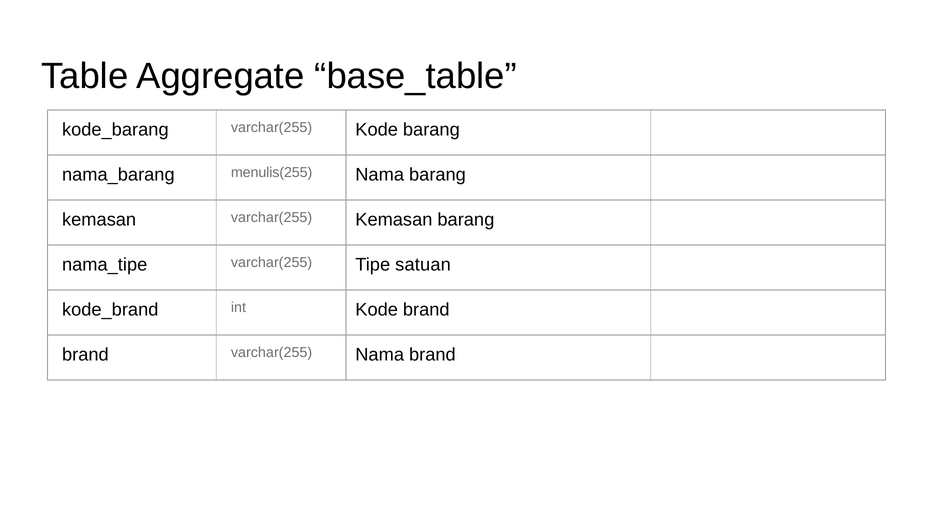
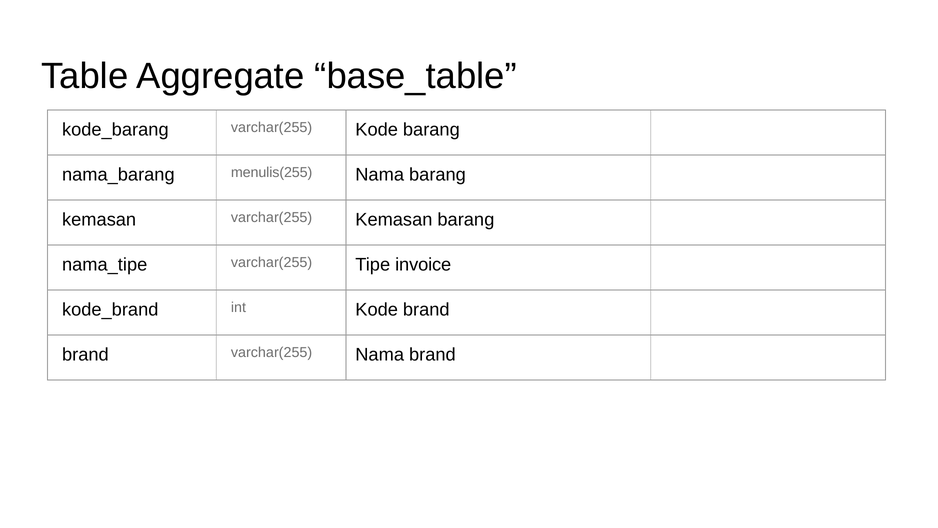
satuan: satuan -> invoice (423, 265)
